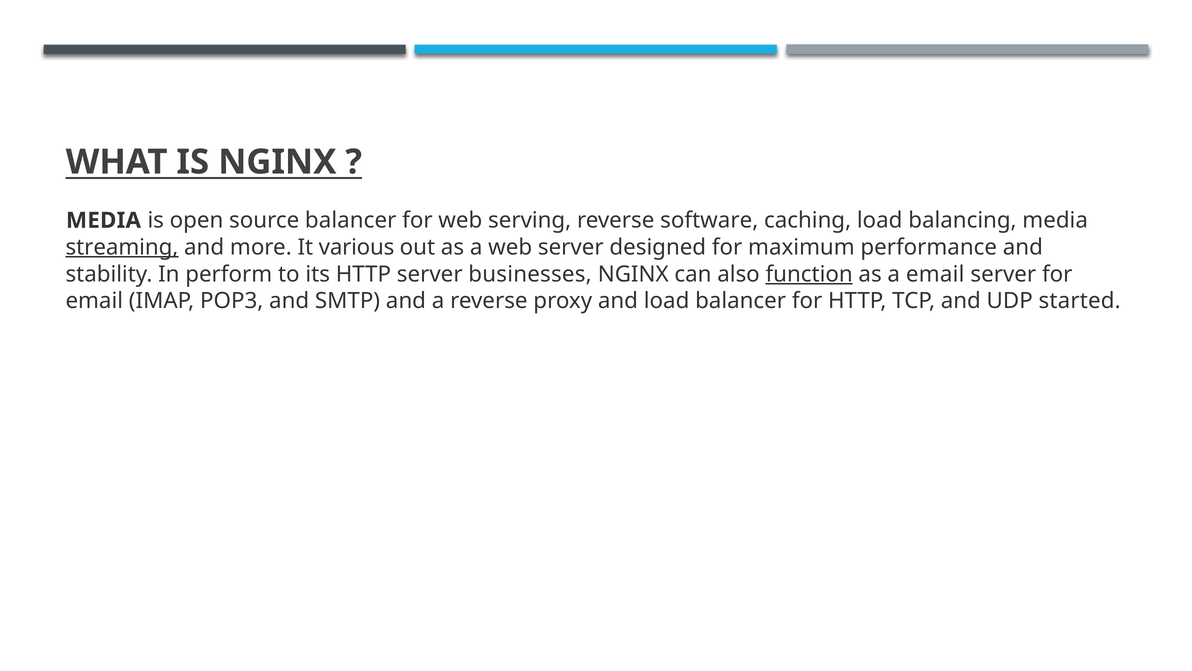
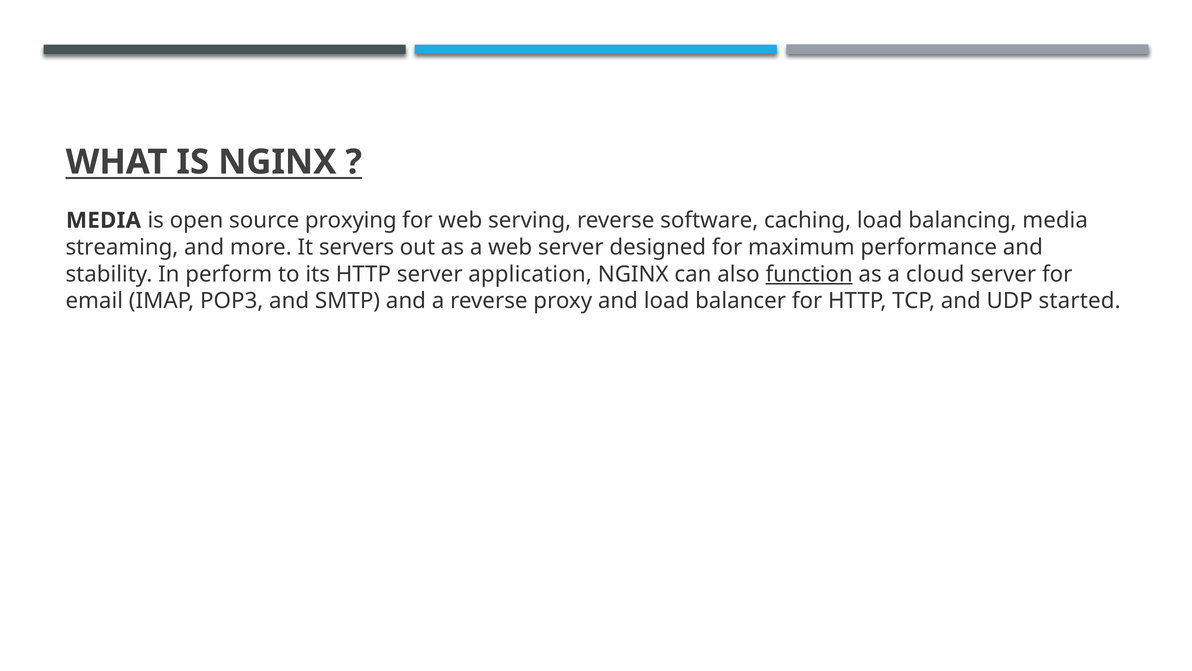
source balancer: balancer -> proxying (351, 220)
streaming underline: present -> none (122, 247)
various: various -> servers (357, 247)
businesses: businesses -> application (530, 274)
a email: email -> cloud (935, 274)
